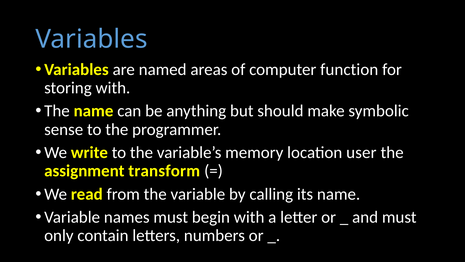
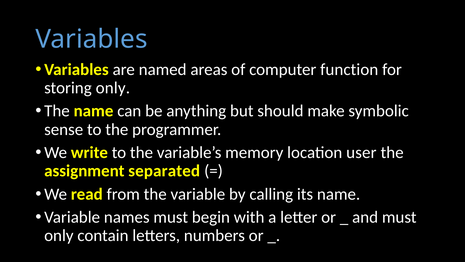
storing with: with -> only (113, 88)
transform: transform -> separated (164, 171)
